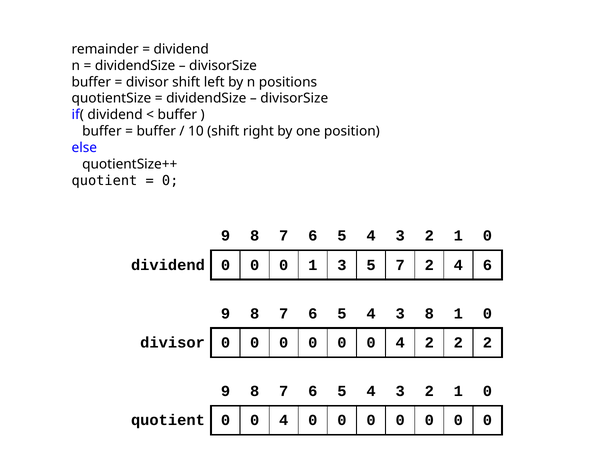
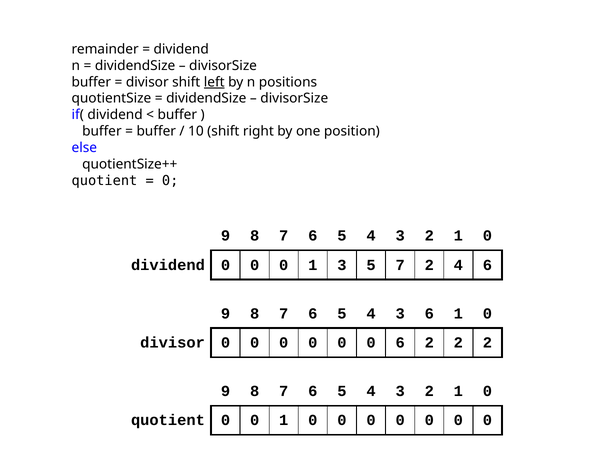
left underline: none -> present (214, 82)
3 8: 8 -> 6 (429, 313)
0 0 0 4: 4 -> 6 (400, 343)
quotient 0 0 4: 4 -> 1 (284, 420)
